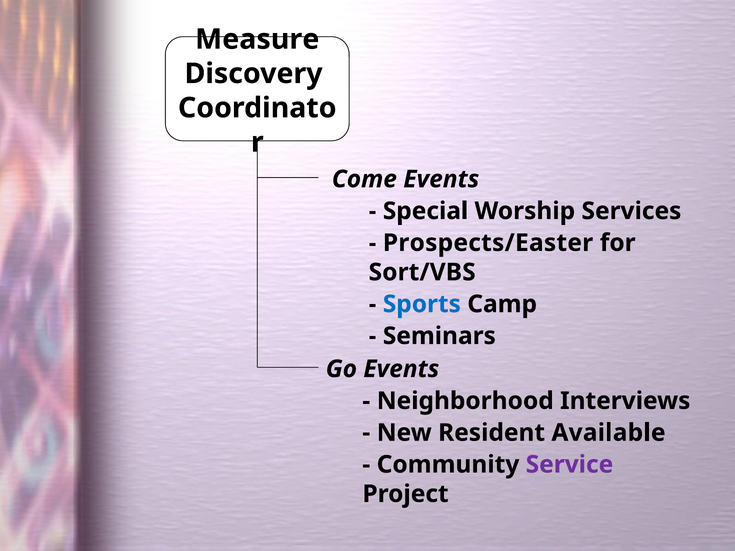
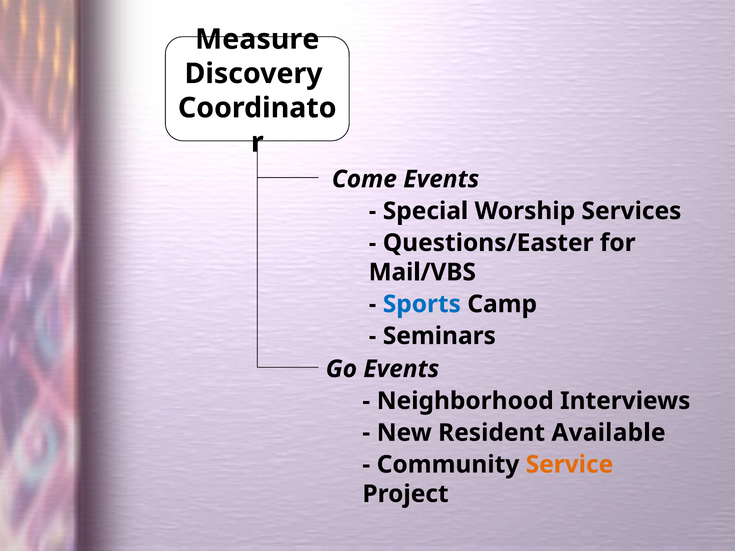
Prospects/Easter: Prospects/Easter -> Questions/Easter (488, 243)
Sort/VBS: Sort/VBS -> Mail/VBS (422, 272)
Service colour: purple -> orange (569, 465)
